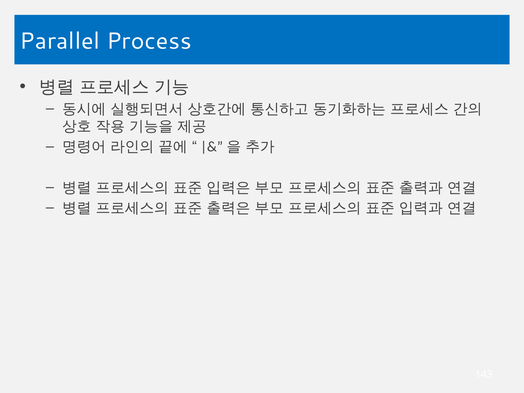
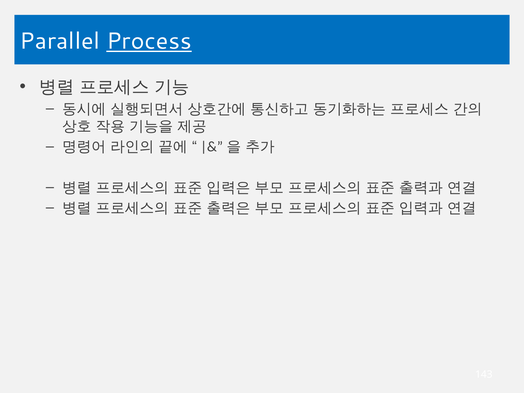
Process underline: none -> present (149, 41)
